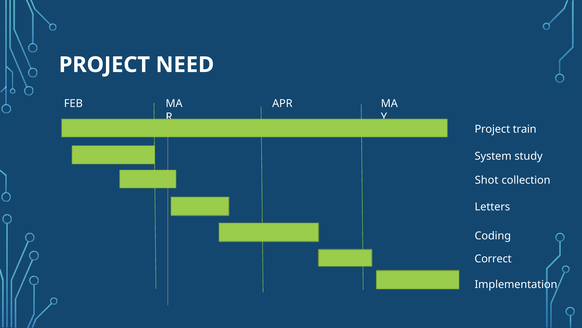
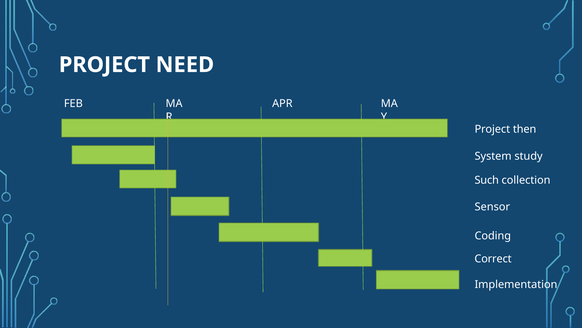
train: train -> then (525, 129)
Shot: Shot -> Such (487, 180)
Letters: Letters -> Sensor (492, 207)
